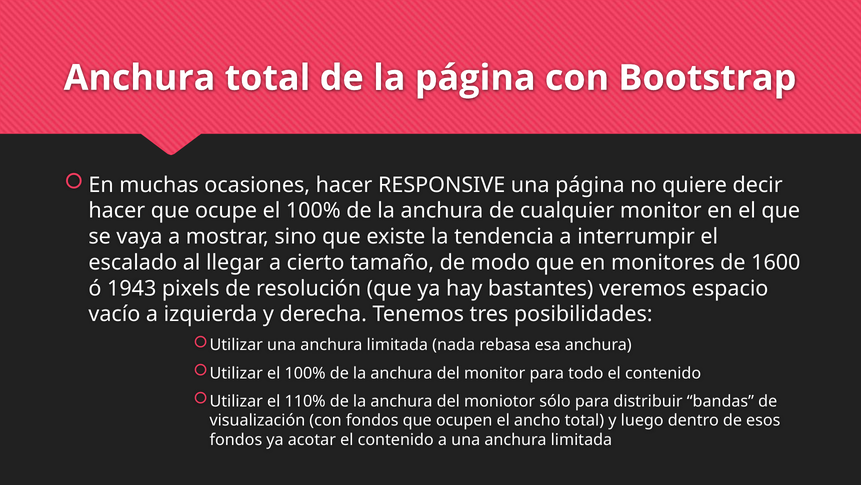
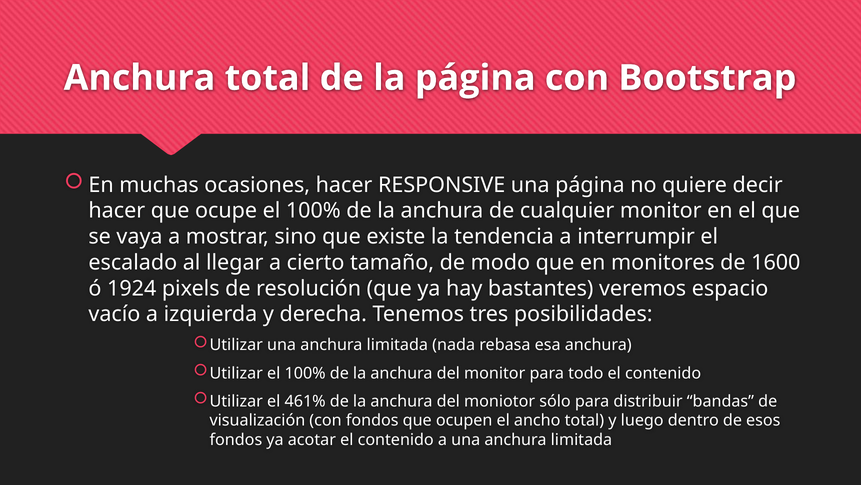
1943: 1943 -> 1924 (132, 288)
110%: 110% -> 461% (305, 401)
